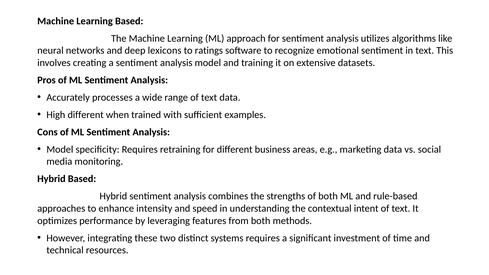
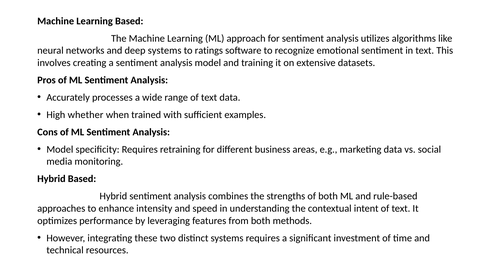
deep lexicons: lexicons -> systems (165, 51)
High different: different -> whether (86, 115)
